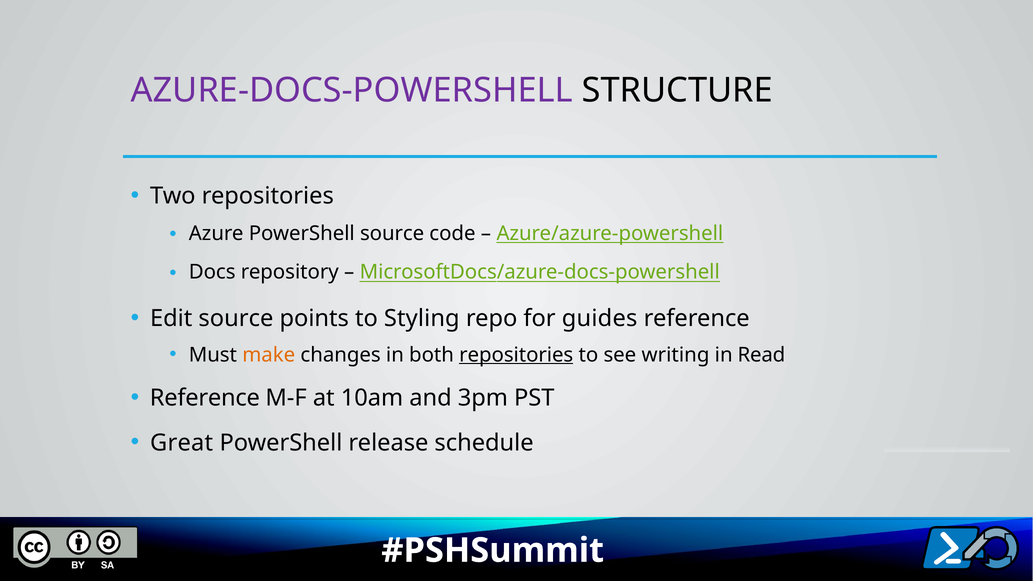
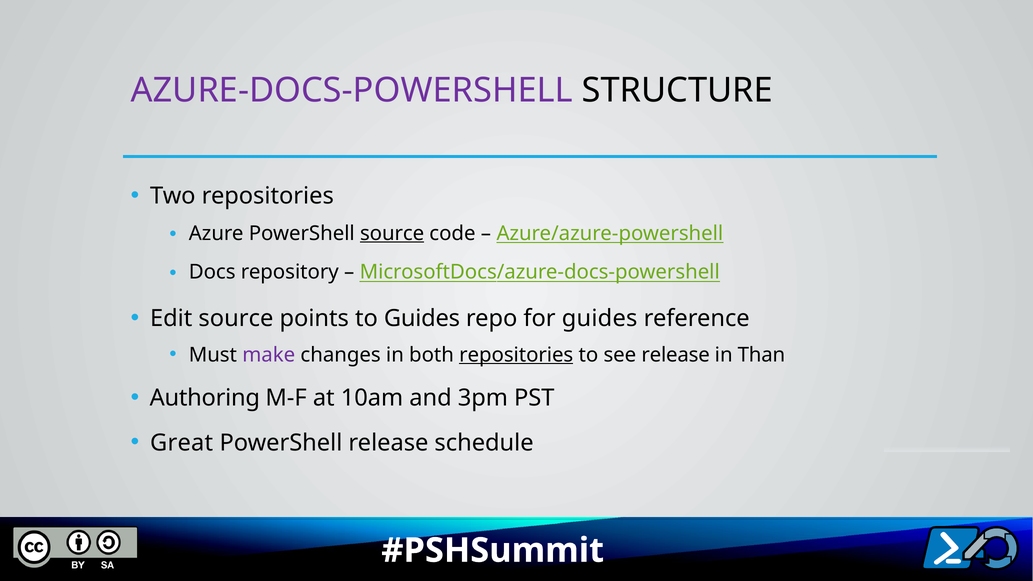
source underline: none -> present (392, 233)
to Styling: Styling -> Guides (422, 318)
make colour: orange -> purple (269, 355)
see writing: writing -> release (676, 355)
Read: Read -> Than (761, 355)
Reference: Reference -> Authoring (205, 398)
